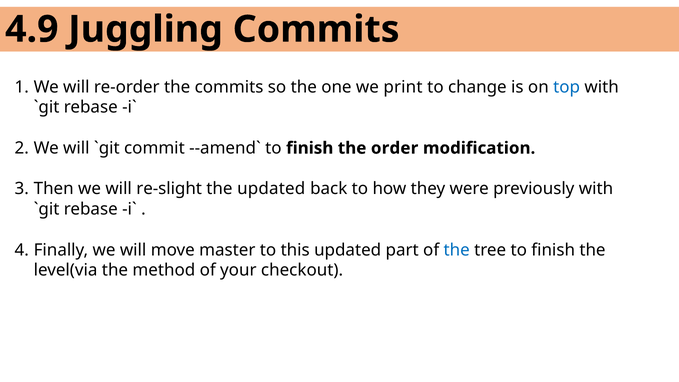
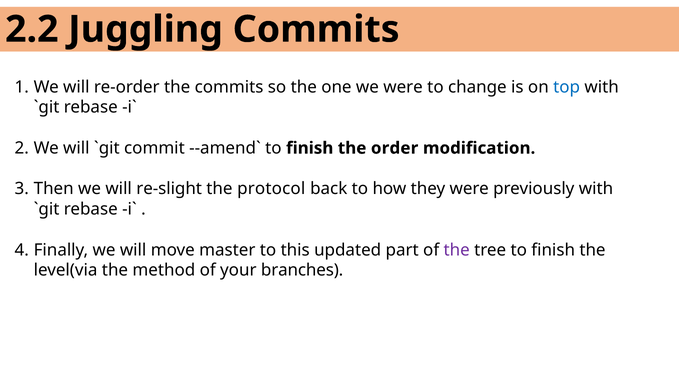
4.9: 4.9 -> 2.2 (32, 29)
we print: print -> were (403, 87)
the updated: updated -> protocol (271, 189)
the colour: blue -> purple (457, 250)
checkout: checkout -> branches (302, 270)
